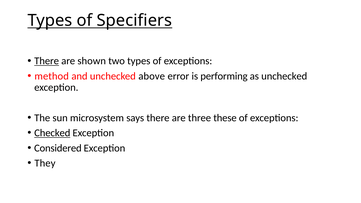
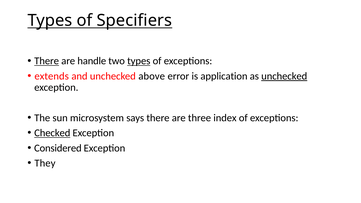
shown: shown -> handle (92, 61)
types underline: none -> present (139, 61)
method: method -> extends (52, 76)
performing: performing -> application (224, 76)
unchecked underline: none -> present (284, 76)
these: these -> index (225, 118)
